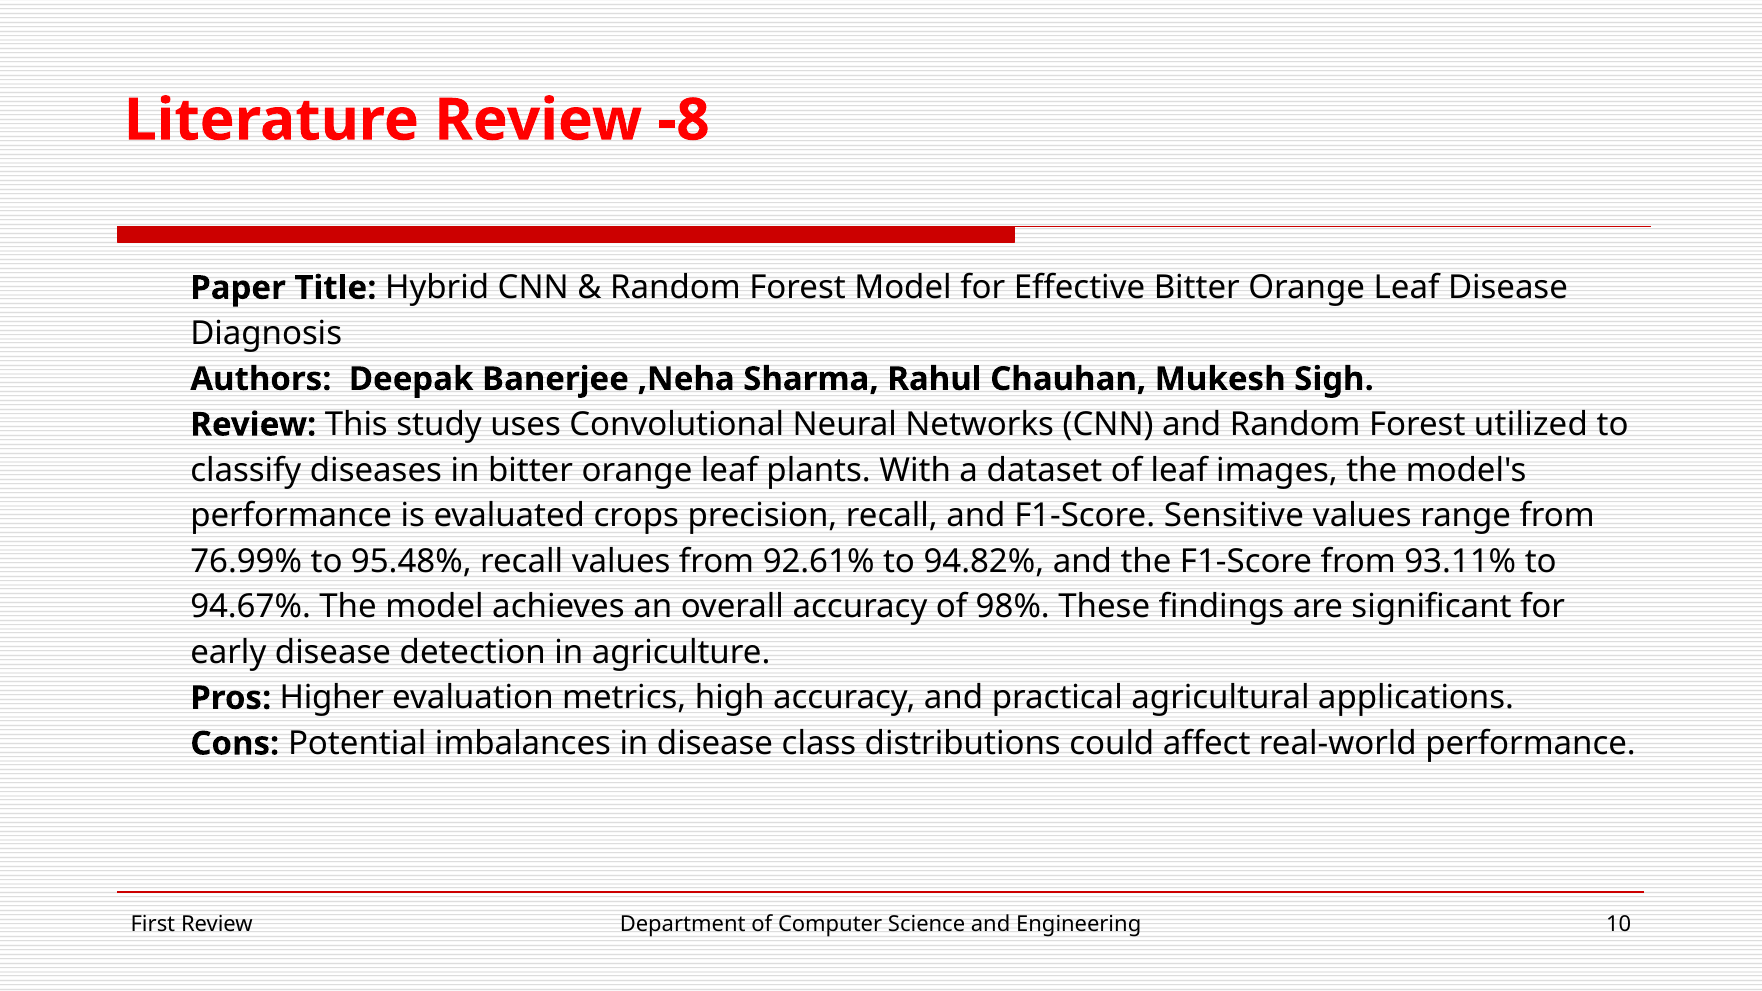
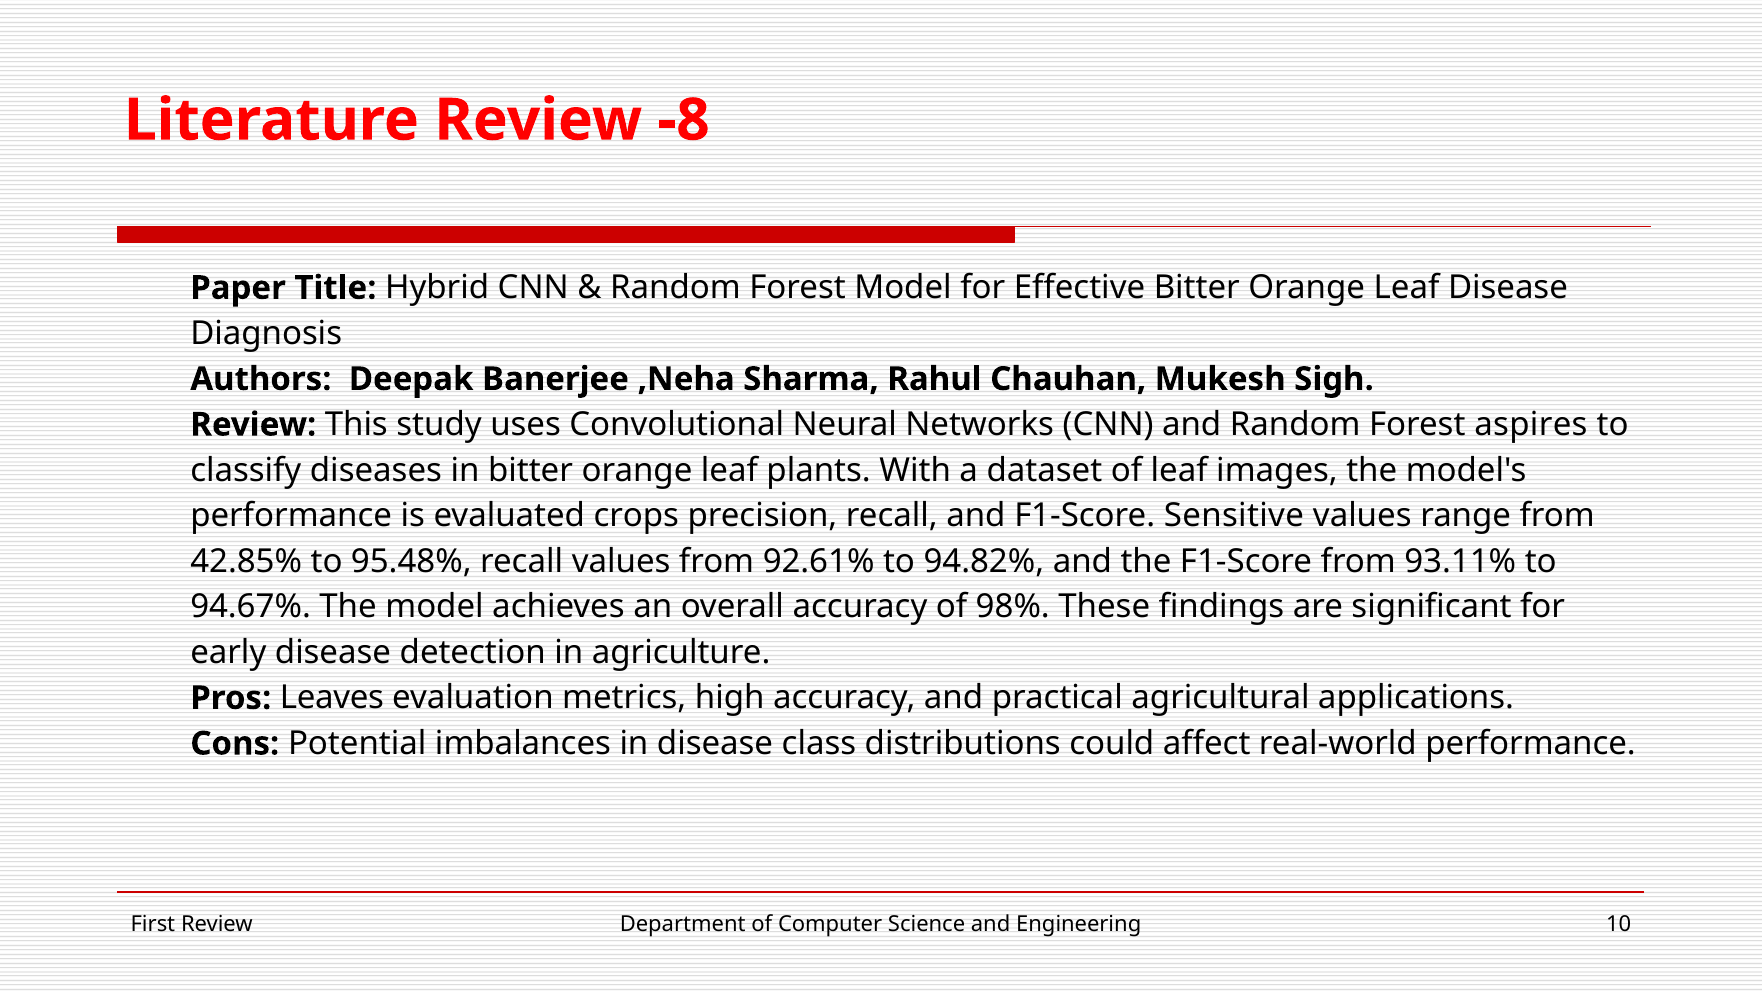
utilized: utilized -> aspires (1531, 425)
76.99%: 76.99% -> 42.85% (246, 561)
Higher: Higher -> Leaves (332, 698)
